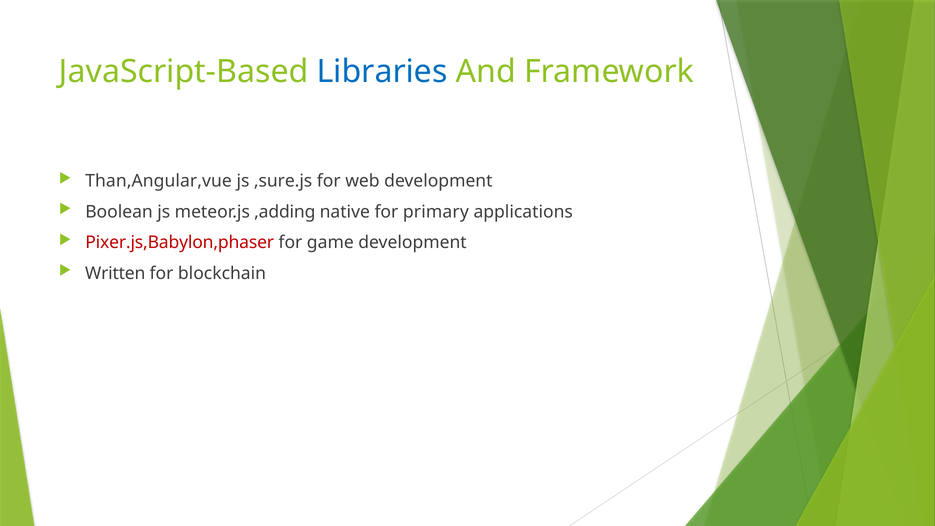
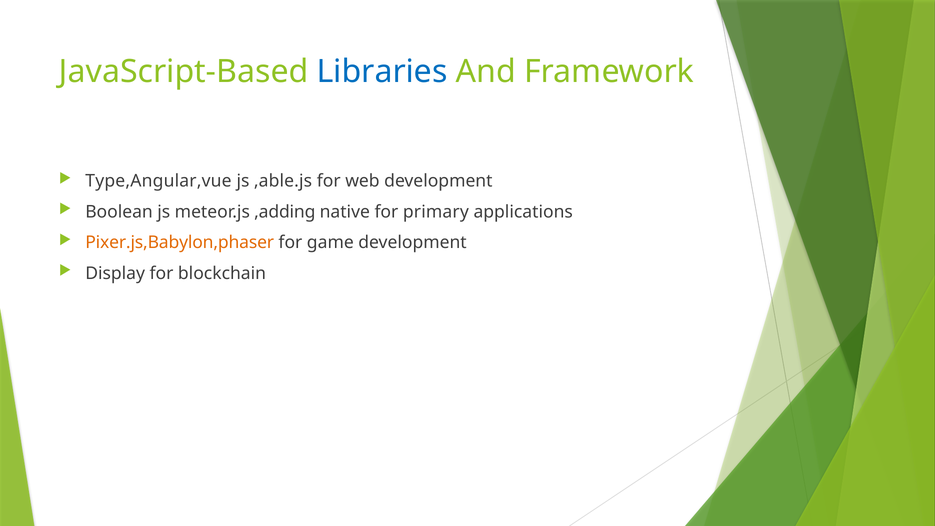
Than,Angular,vue: Than,Angular,vue -> Type,Angular,vue (158, 181)
,sure.js: ,sure.js -> ,able.js (283, 181)
Pixer.js,Babylon,phaser colour: red -> orange (180, 243)
Written: Written -> Display (115, 273)
